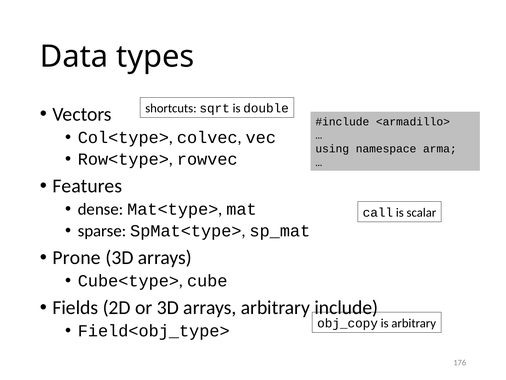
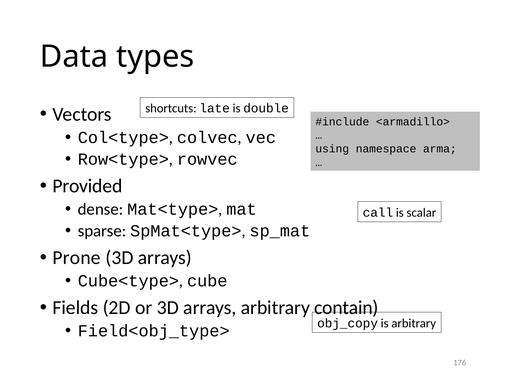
sqrt: sqrt -> late (215, 108)
Features: Features -> Provided (87, 186)
include: include -> contain (346, 307)
